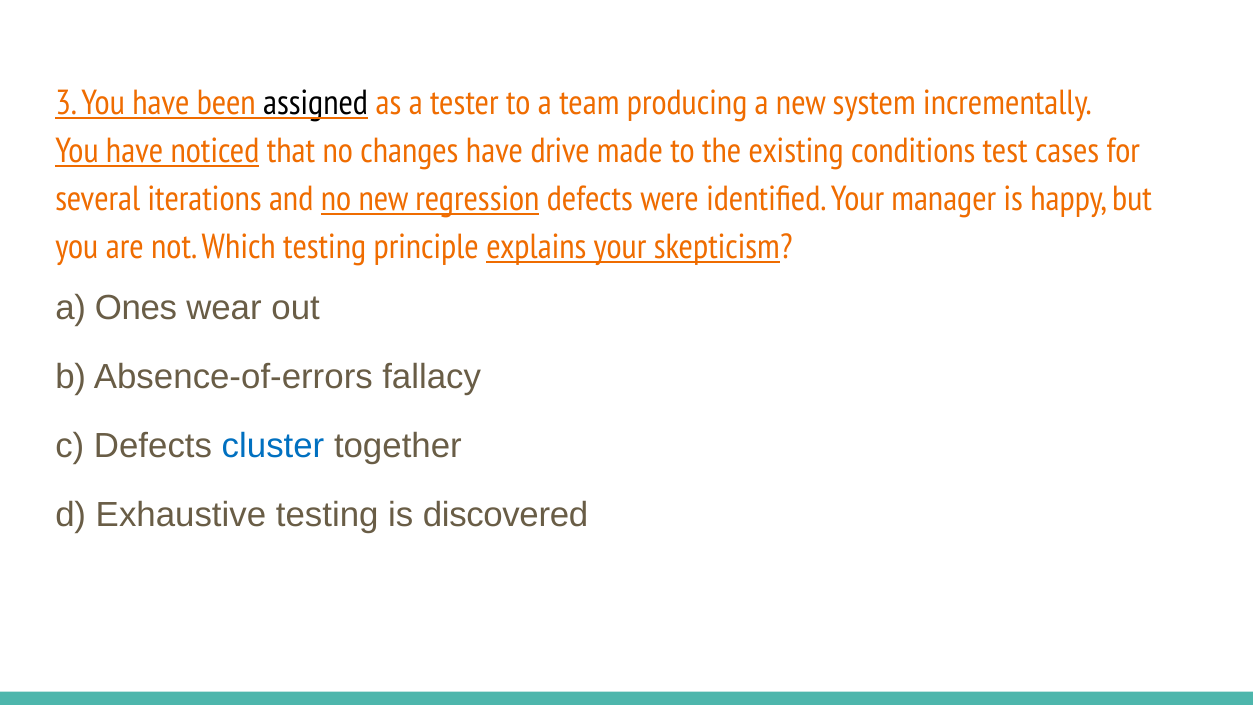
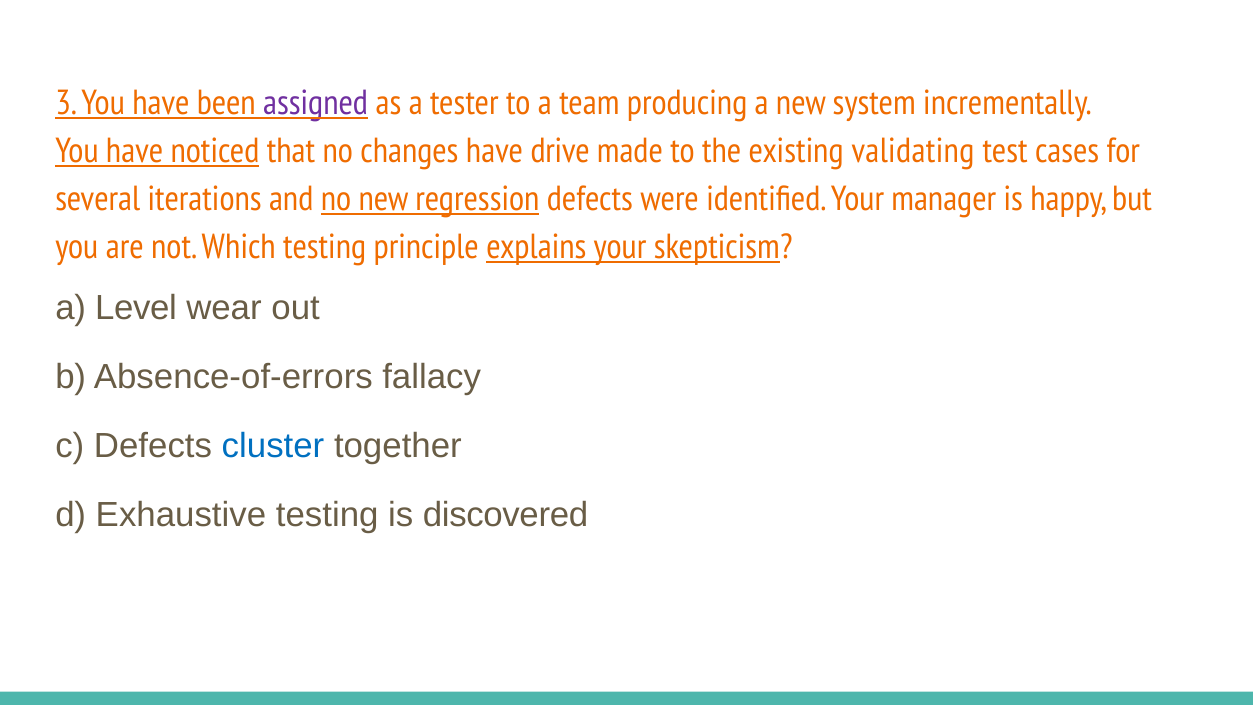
assigned colour: black -> purple (316, 103)
conditions: conditions -> validating (913, 151)
Ones: Ones -> Level (136, 308)
